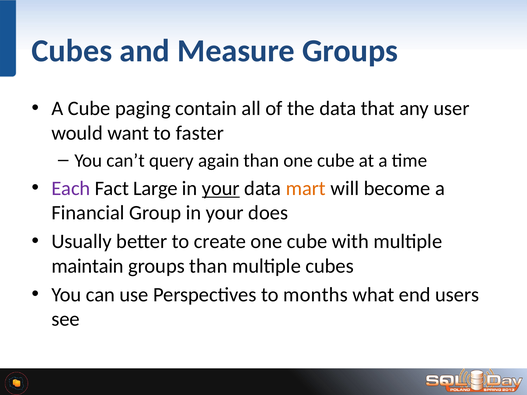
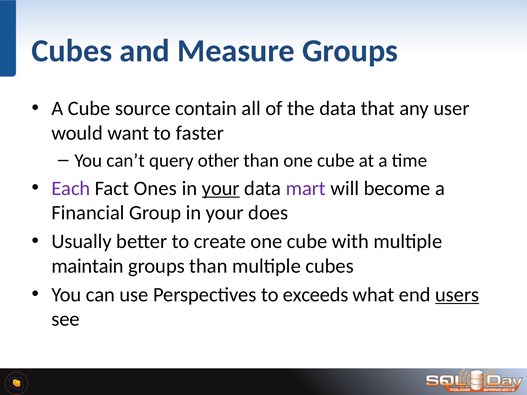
paging: paging -> source (143, 109)
again: again -> other (219, 161)
Large: Large -> Ones (155, 188)
mart colour: orange -> purple (306, 188)
months: months -> exceeds (316, 295)
users underline: none -> present (457, 295)
